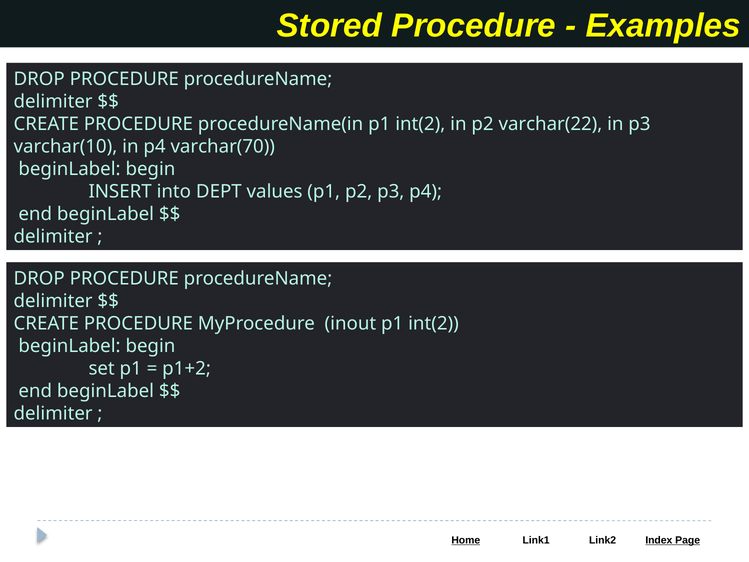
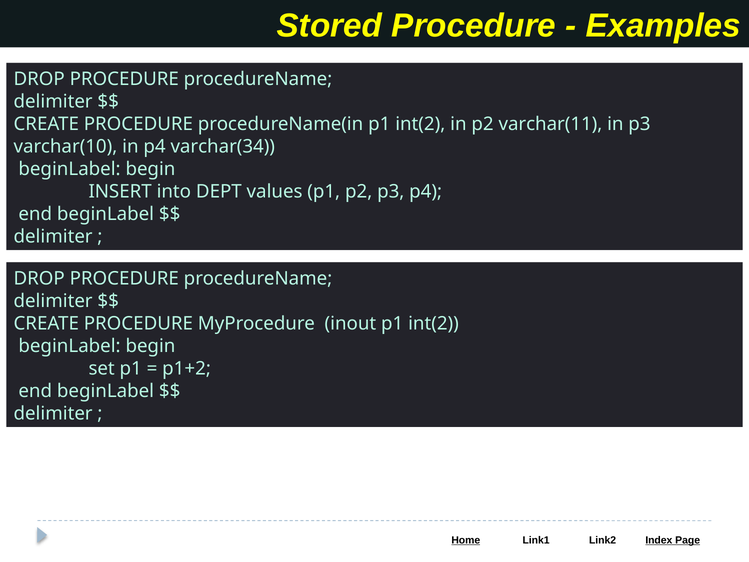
varchar(22: varchar(22 -> varchar(11 (550, 124)
varchar(70: varchar(70 -> varchar(34 (223, 146)
